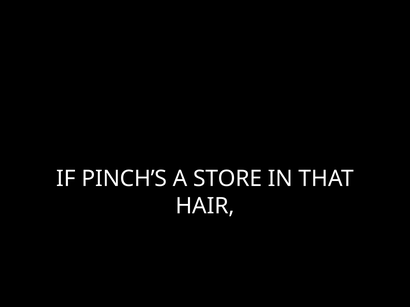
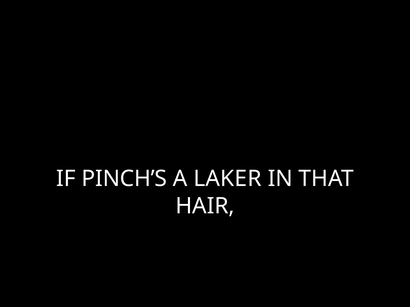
STORE: STORE -> LAKER (227, 179)
